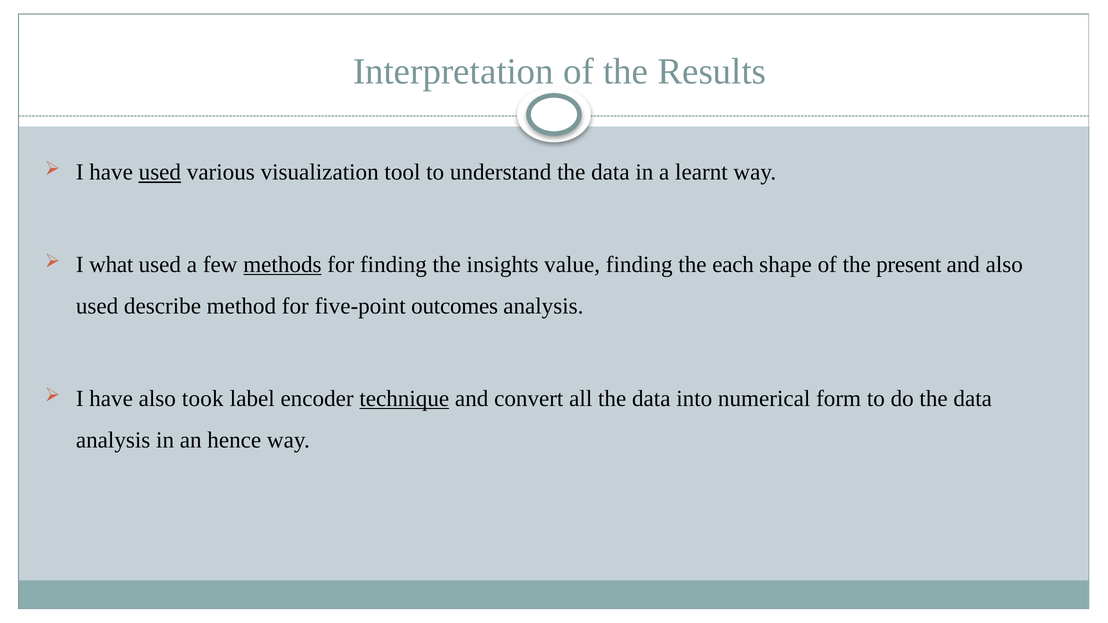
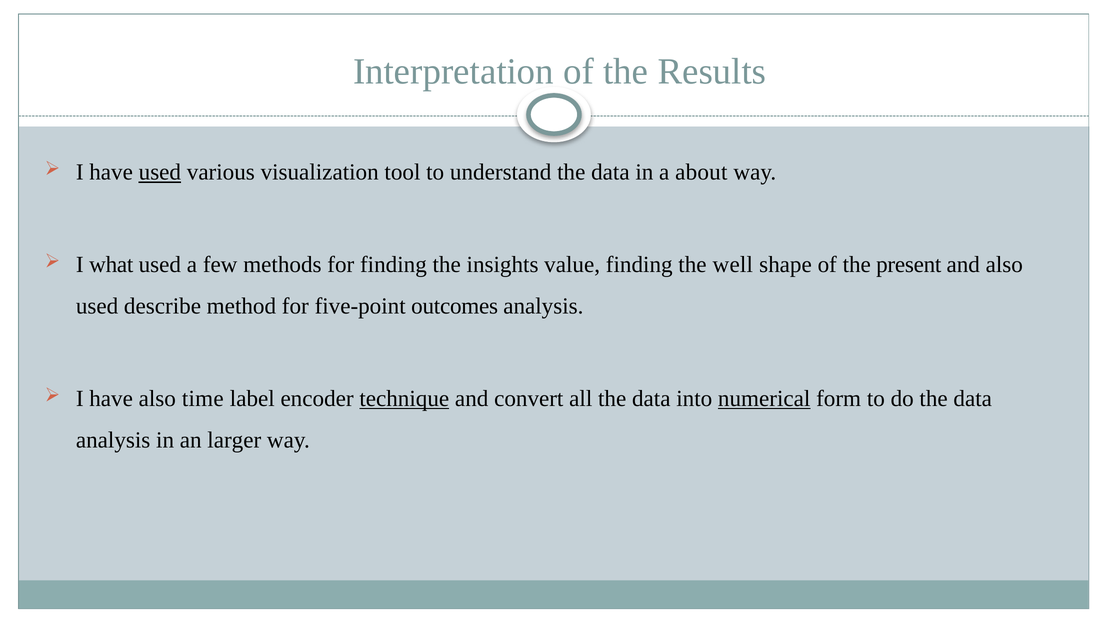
learnt: learnt -> about (701, 172)
methods underline: present -> none (282, 265)
each: each -> well (733, 265)
took: took -> time (203, 399)
numerical underline: none -> present (764, 399)
hence: hence -> larger (234, 440)
